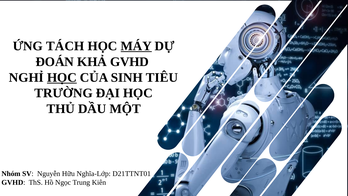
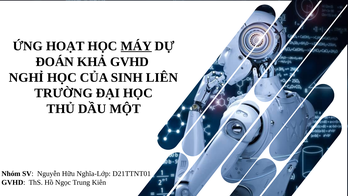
TÁCH: TÁCH -> HOẠT (65, 46)
HỌC underline: present -> none (62, 77)
TIÊU: TIÊU -> LIÊN (162, 77)
